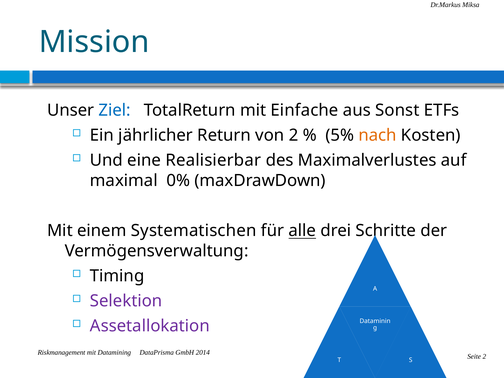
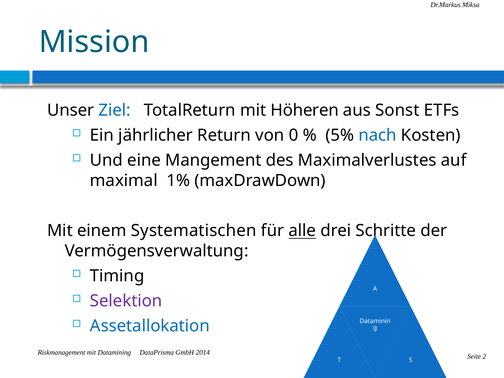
Einfache: Einfache -> Höheren (305, 110)
von 2: 2 -> 0 (293, 135)
nach colour: orange -> blue (378, 135)
Realisierbar: Realisierbar -> Mangement (213, 160)
0%: 0% -> 1% (178, 181)
Assetallokation colour: purple -> blue (150, 326)
